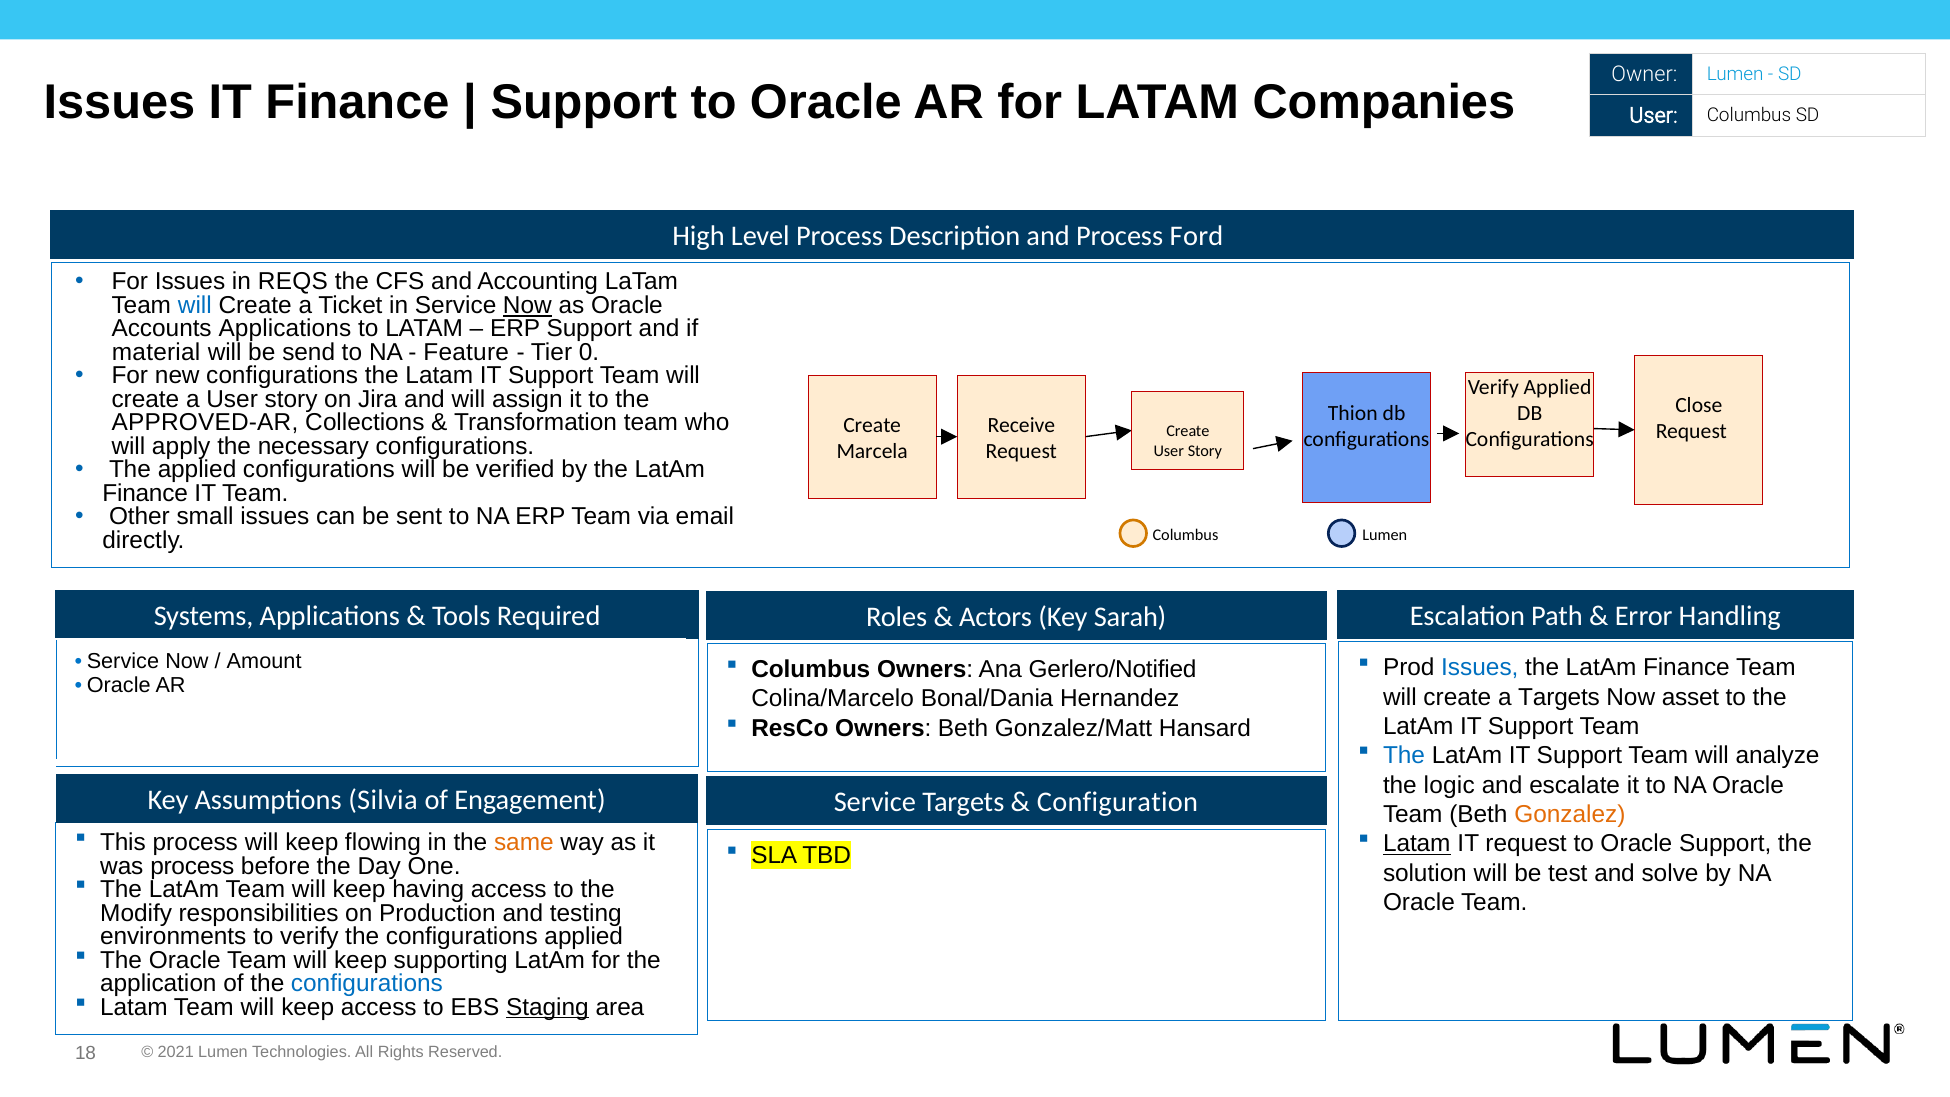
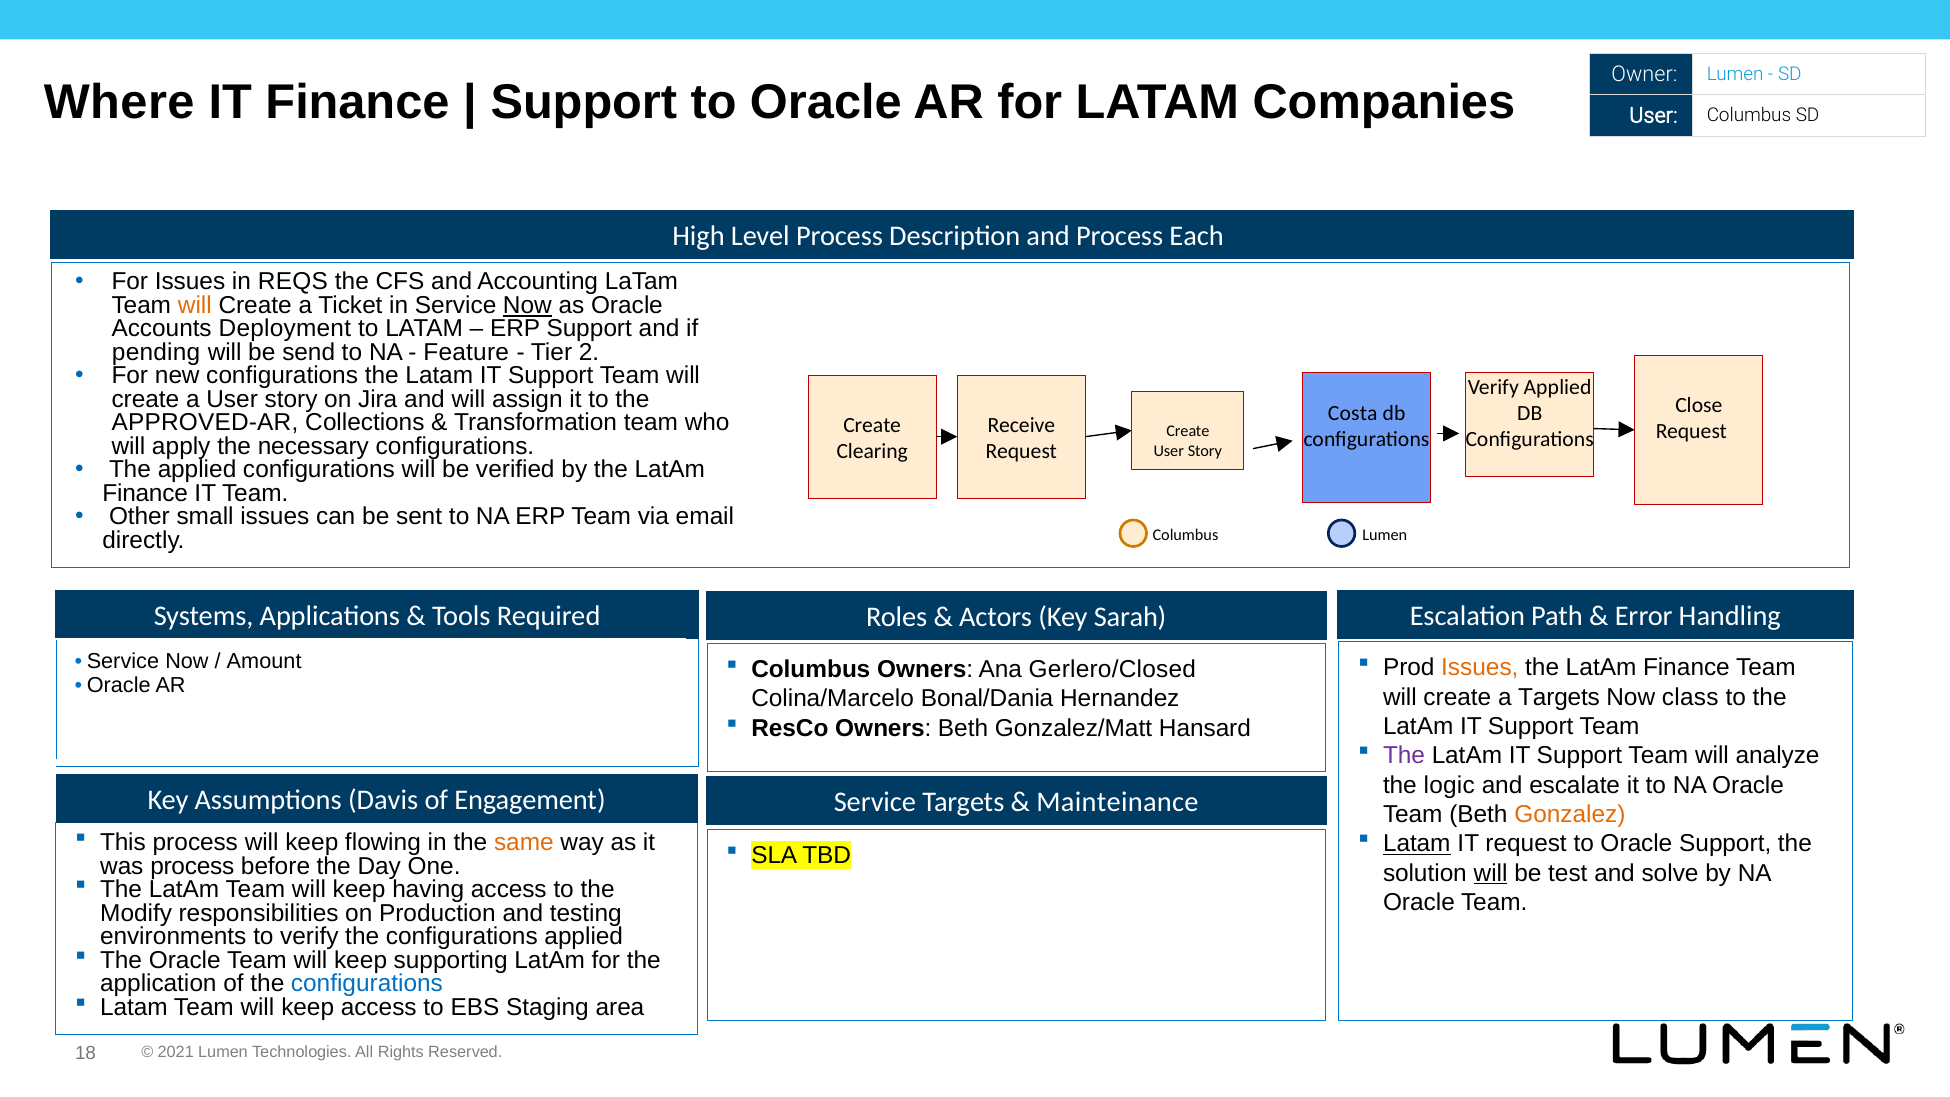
Issues: Issues -> Where (119, 102)
Ford: Ford -> Each (1197, 236)
will colour: blue -> orange (195, 305)
Accounts Applications: Applications -> Deployment (285, 329)
material: material -> pending (156, 352)
0: 0 -> 2 (589, 352)
Thion: Thion -> Costa (1353, 413)
Marcela: Marcela -> Clearing (872, 451)
Issues colour: blue -> orange (1480, 668)
Gerlero/Notified: Gerlero/Notified -> Gerlero/Closed (1112, 669)
asset: asset -> class (1690, 697)
The colour: blue -> purple (1404, 756)
Silvia: Silvia -> Davis (383, 800)
Configuration: Configuration -> Mainteinance (1117, 802)
will underline: none -> present (1491, 873)
Staging underline: present -> none (547, 1007)
